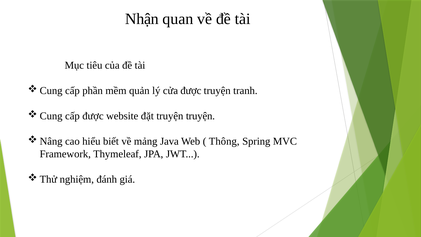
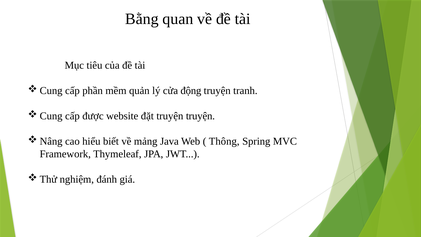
Nhận: Nhận -> Bằng (142, 19)
cửa được: được -> động (191, 91)
